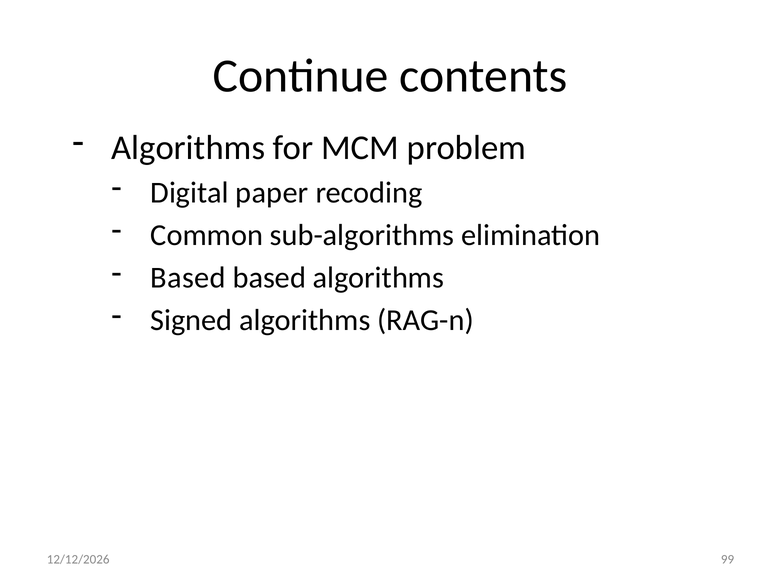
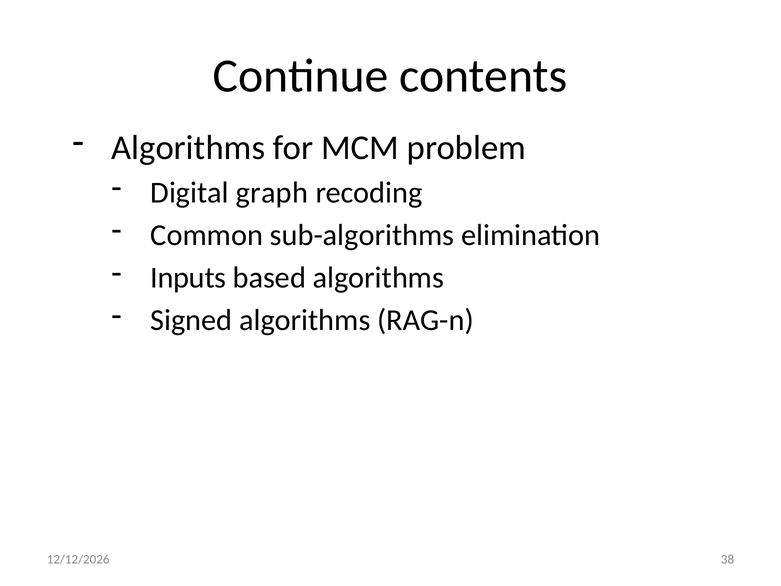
paper: paper -> graph (272, 193)
Based: Based -> Inputs (188, 278)
99: 99 -> 38 (728, 559)
